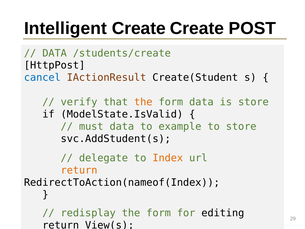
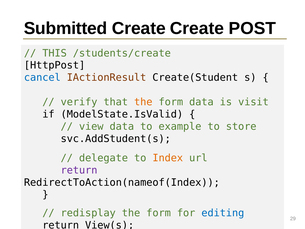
Intelligent: Intelligent -> Submitted (66, 28)
DATA: DATA -> THIS (55, 53)
is store: store -> visit (253, 102)
must: must -> view (91, 126)
return colour: orange -> purple (79, 170)
editing colour: black -> blue (223, 213)
